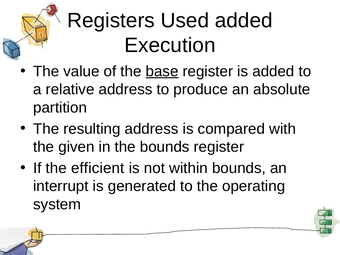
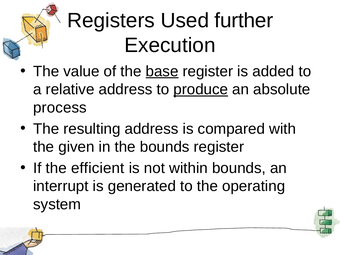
Used added: added -> further (244, 20)
produce underline: none -> present (201, 89)
partition: partition -> process (60, 108)
